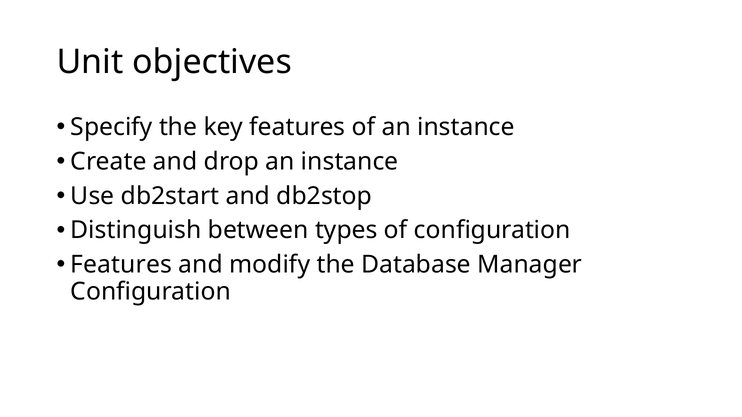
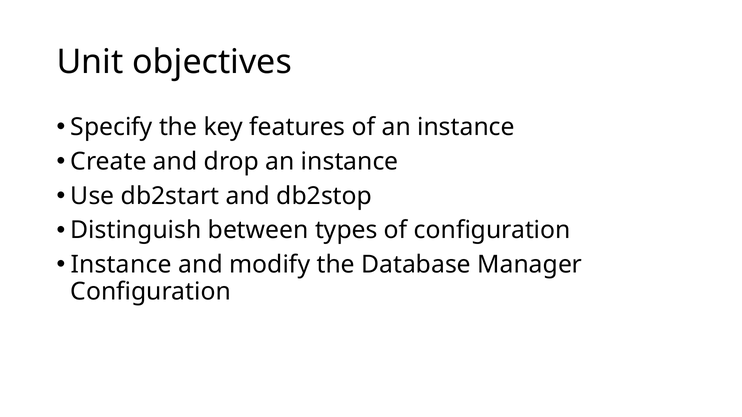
Features: Features -> Instance (121, 265)
